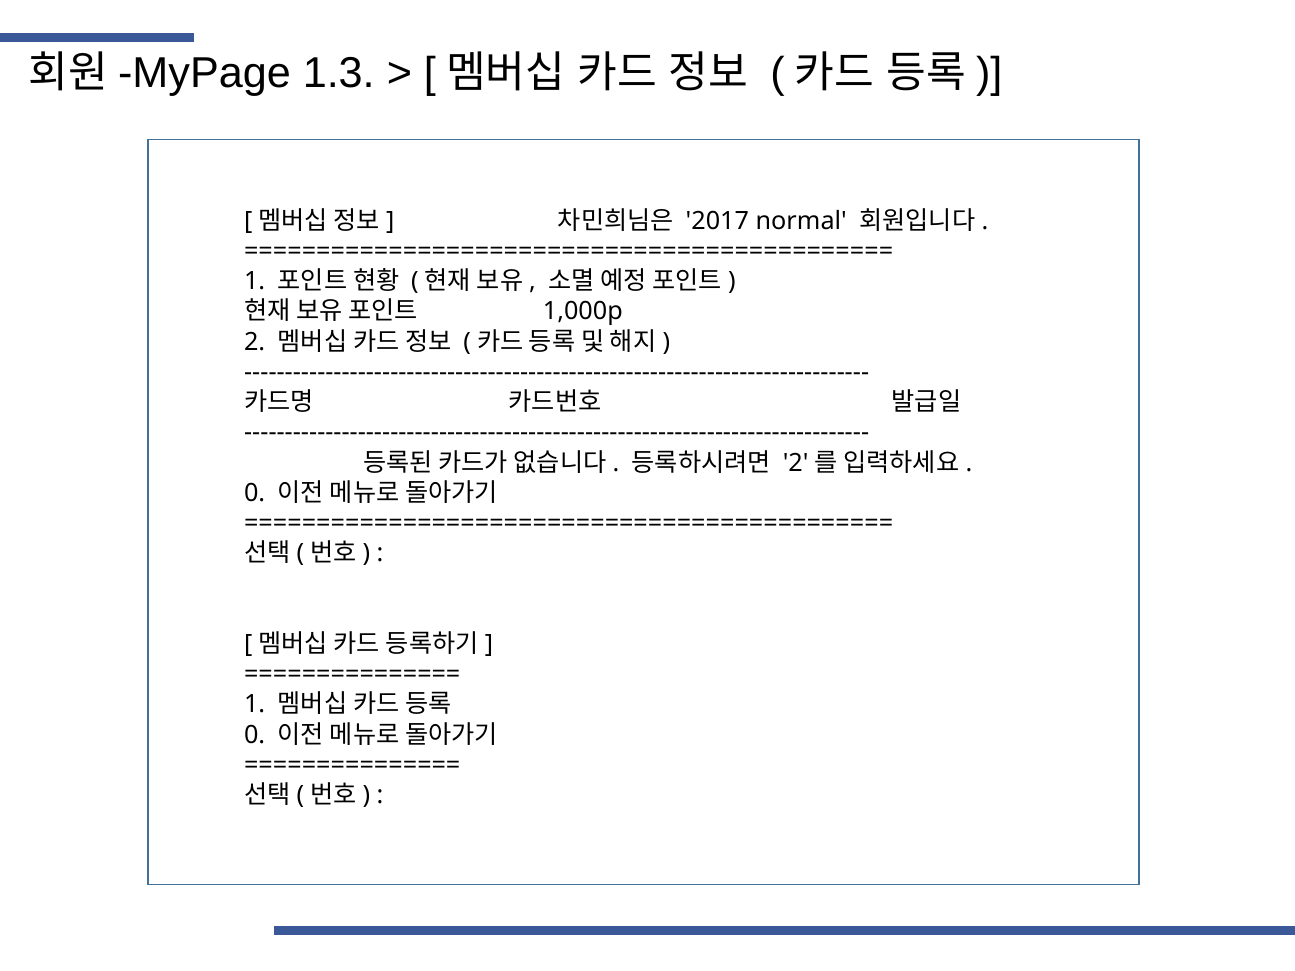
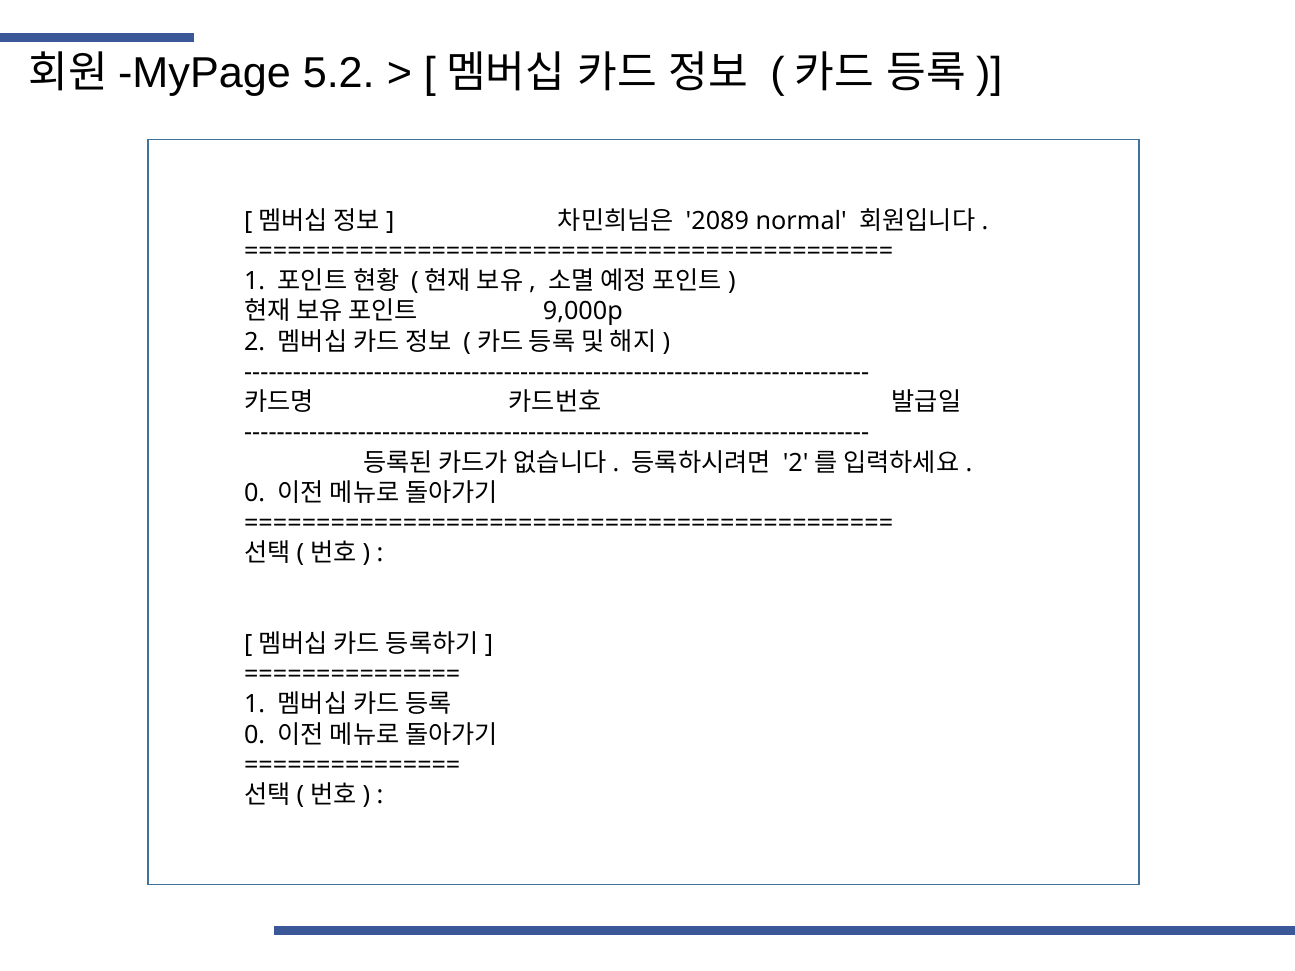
1.3: 1.3 -> 5.2 (339, 73)
2017: 2017 -> 2089 (717, 221)
1,000p: 1,000p -> 9,000p (583, 312)
